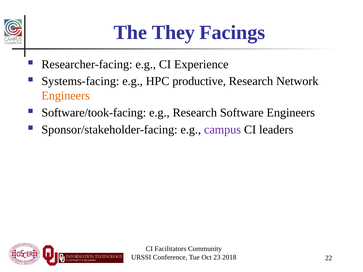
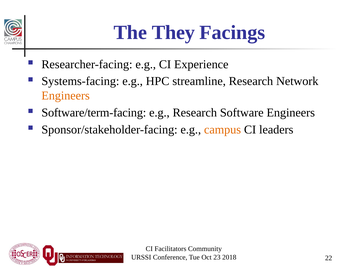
productive: productive -> streamline (199, 81)
Software/took-facing: Software/took-facing -> Software/term-facing (94, 113)
campus colour: purple -> orange (223, 130)
